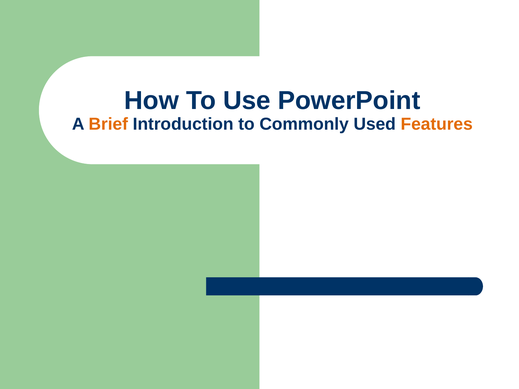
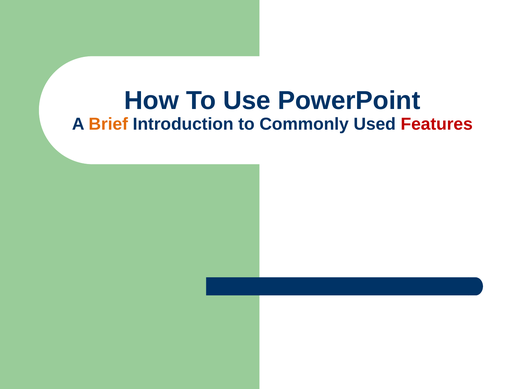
Features colour: orange -> red (437, 124)
